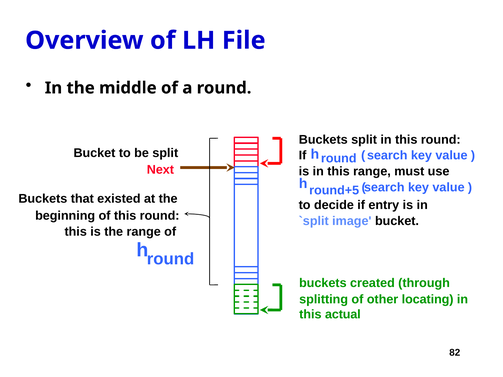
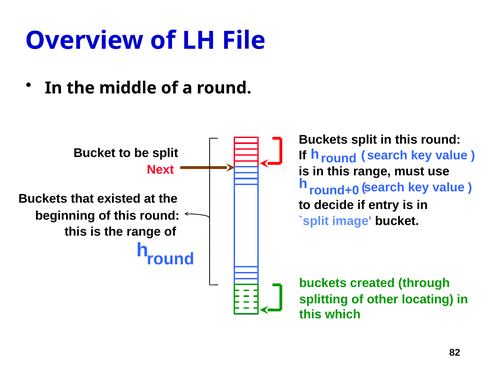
round+5: round+5 -> round+0 (334, 191)
actual: actual -> which (343, 315)
